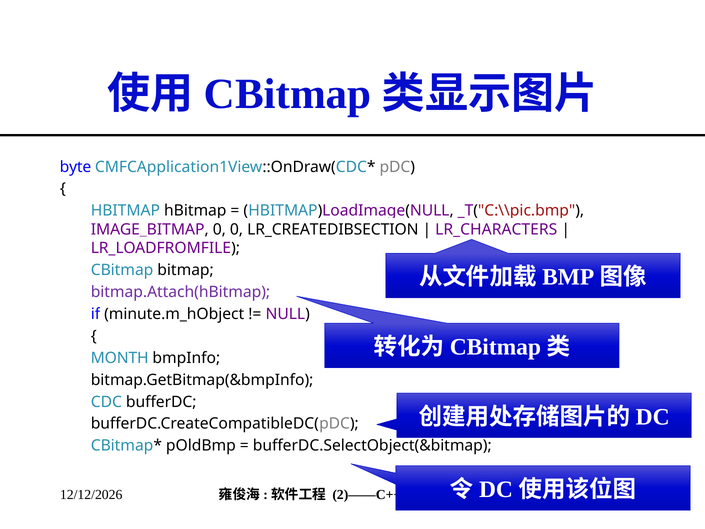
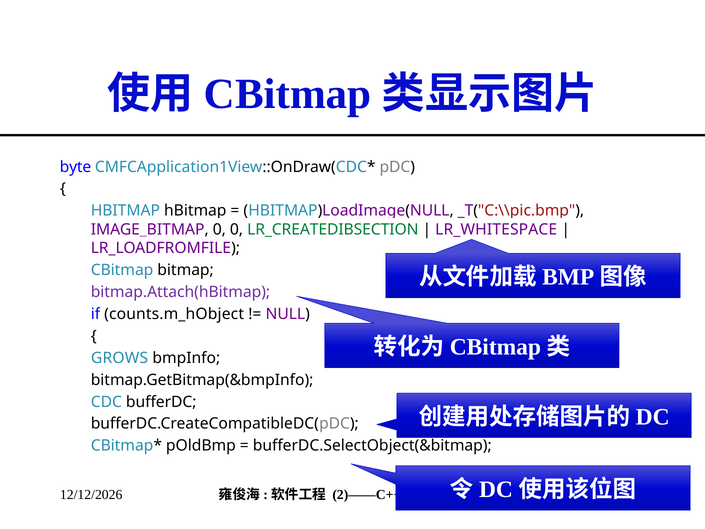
LR_CREATEDIBSECTION colour: black -> green (333, 229)
LR_CHARACTERS: LR_CHARACTERS -> LR_WHITESPACE (496, 229)
minute.m_hObject: minute.m_hObject -> counts.m_hObject (174, 314)
MONTH: MONTH -> GROWS (120, 358)
